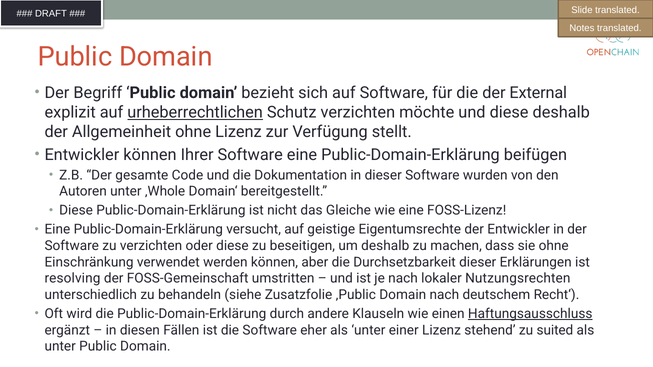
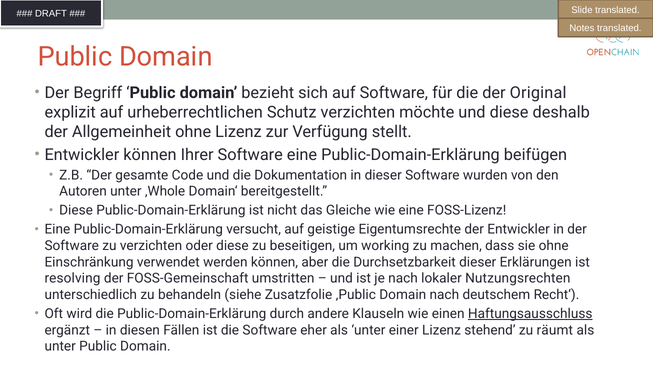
External: External -> Original (538, 93)
urheberrechtlichen underline: present -> none (195, 112)
um deshalb: deshalb -> working (385, 246)
suited: suited -> räumt (555, 330)
